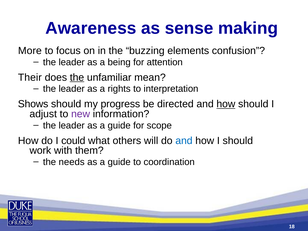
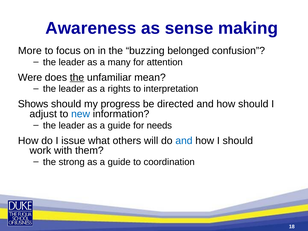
elements: elements -> belonged (188, 51)
being: being -> many (119, 62)
Their: Their -> Were (30, 77)
how underline: present -> none (226, 104)
new colour: purple -> blue (81, 114)
scope: scope -> needs (159, 125)
could: could -> issue (73, 141)
needs: needs -> strong (72, 162)
